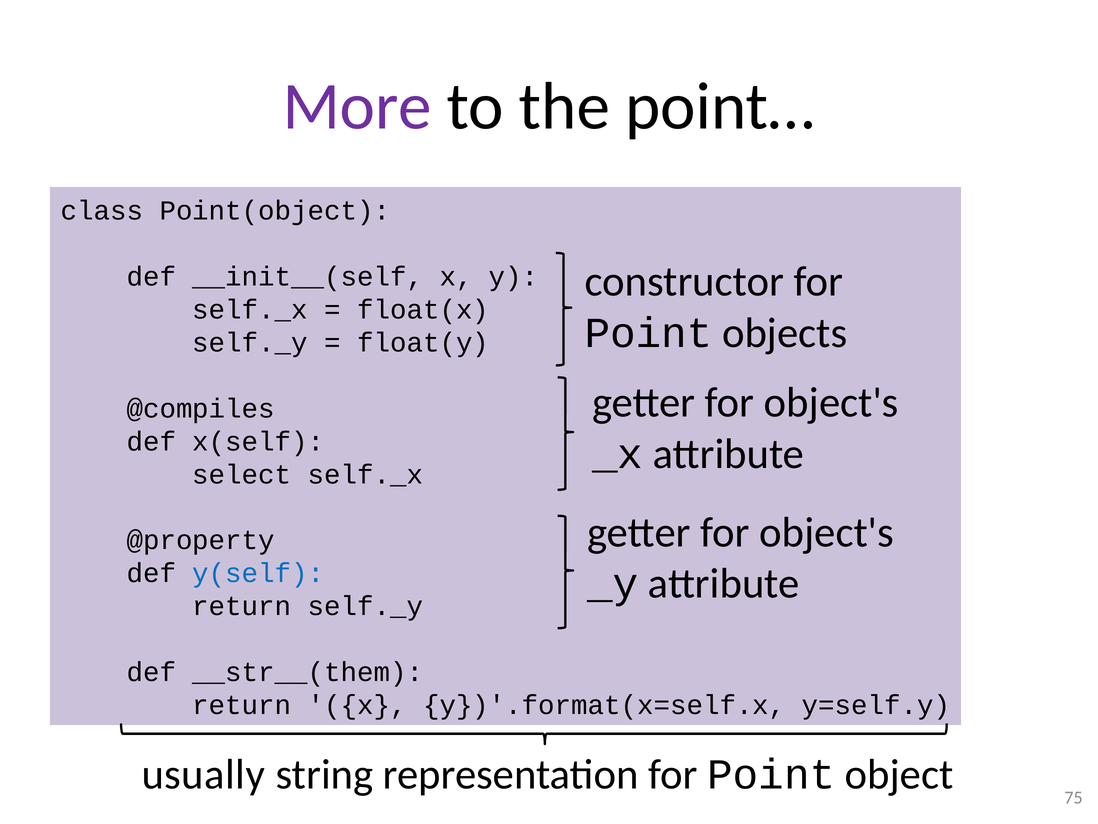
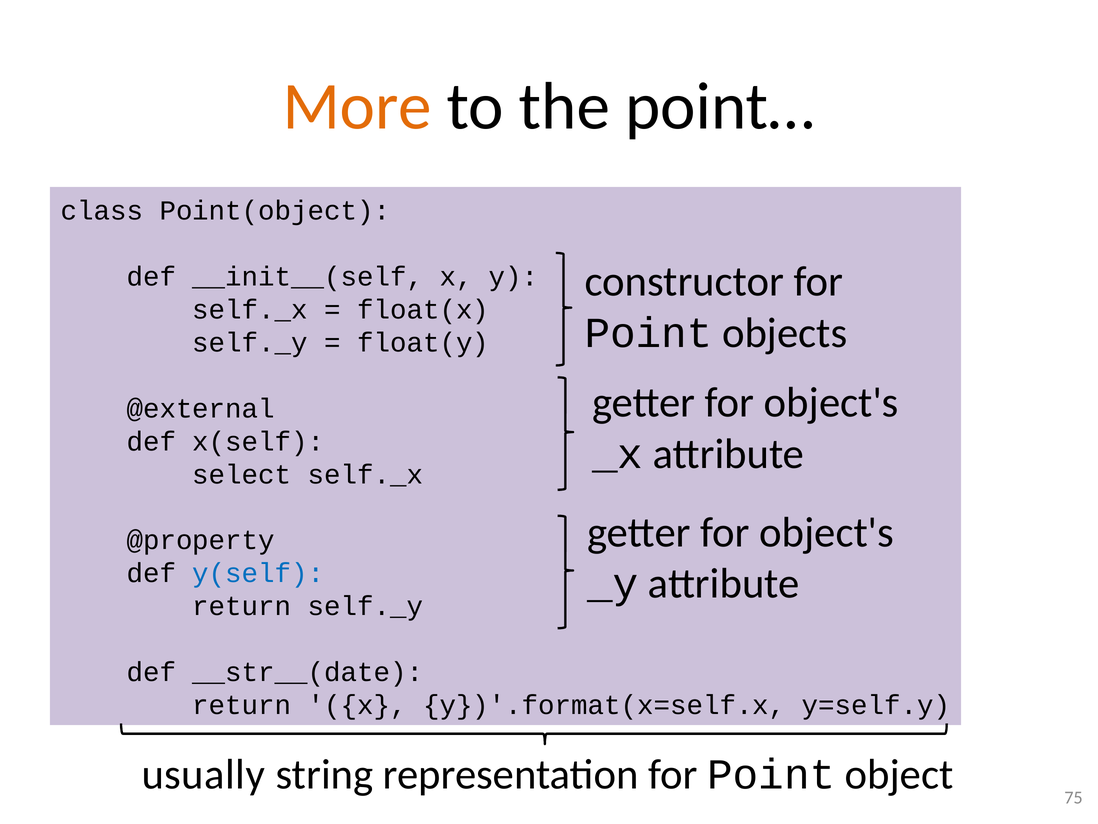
More colour: purple -> orange (357, 106)
@compiles: @compiles -> @external (201, 408)
__str__(them: __str__(them -> __str__(date (308, 672)
